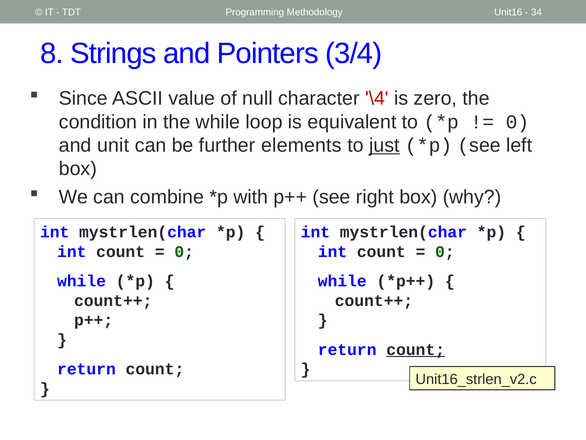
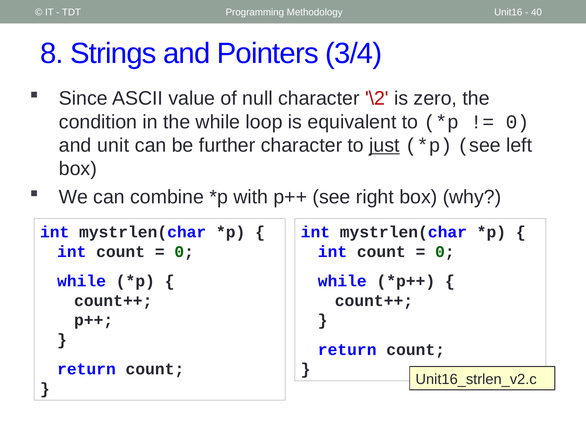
34: 34 -> 40 (536, 12)
\4: \4 -> \2 (377, 98)
further elements: elements -> character (301, 145)
count underline: present -> none (416, 349)
